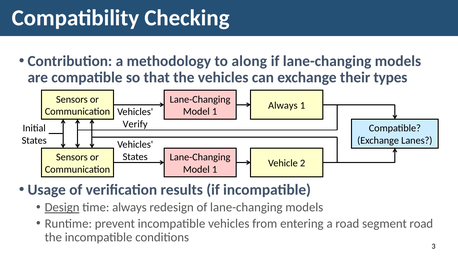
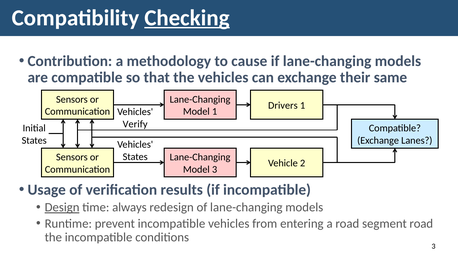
Checking underline: none -> present (187, 18)
along: along -> cause (249, 61)
types: types -> same (390, 77)
Always: Always -> Drivers (283, 105)
1: 1 -> 3 (215, 169)
